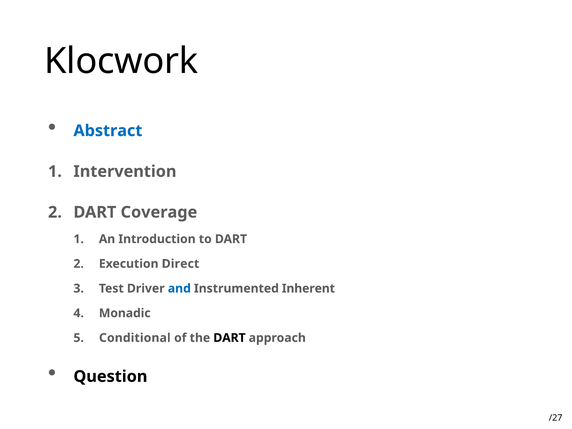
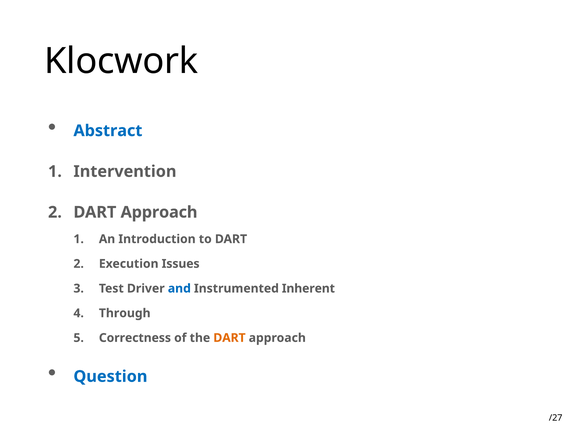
Coverage: Coverage -> Approach (159, 212)
Direct: Direct -> Issues (181, 264)
Monadic: Monadic -> Through (125, 313)
Conditional: Conditional -> Correctness (135, 338)
DART colour: black -> orange (229, 338)
Question colour: black -> blue (110, 376)
